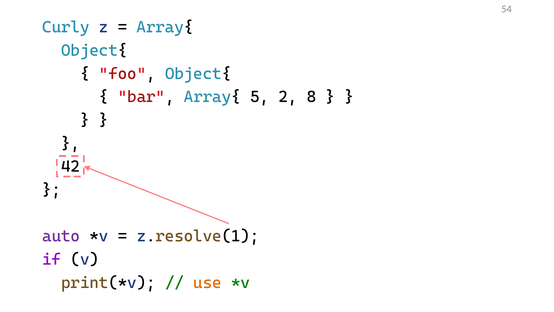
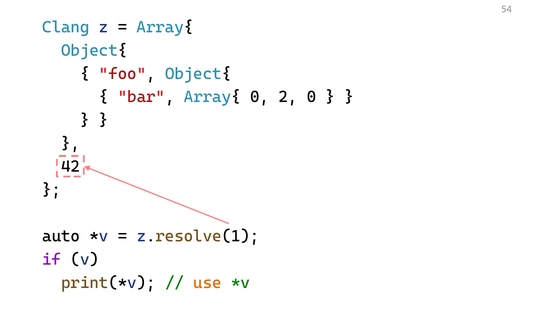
Curly: Curly -> Clang (66, 27)
Array{ 5: 5 -> 0 (259, 97)
2 8: 8 -> 0 (311, 97)
auto colour: purple -> black (61, 236)
